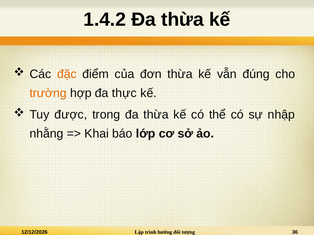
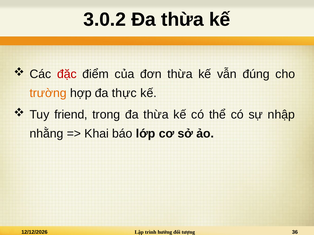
1.4.2: 1.4.2 -> 3.0.2 (105, 20)
đặc colour: orange -> red (67, 74)
được: được -> friend (71, 115)
